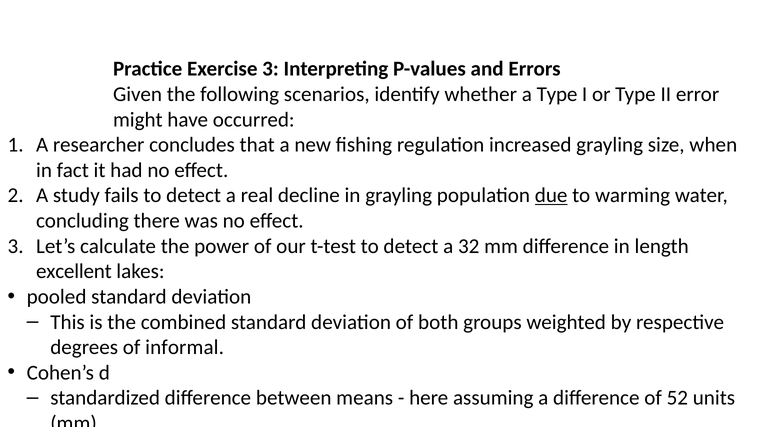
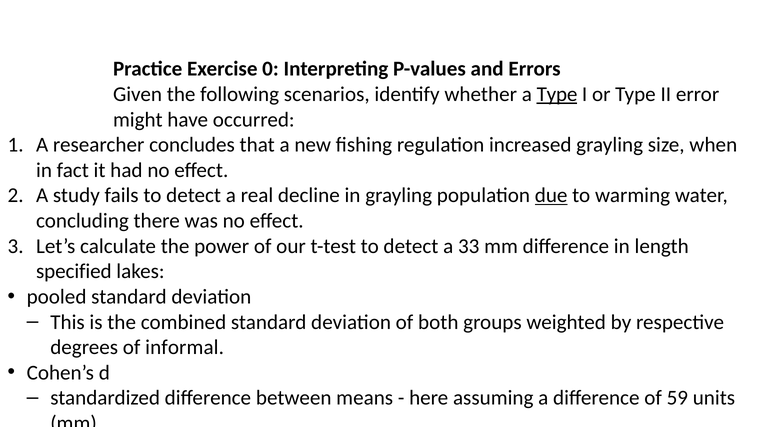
Exercise 3: 3 -> 0 (270, 69)
Type underline: none -> present (557, 94)
32: 32 -> 33 (469, 246)
excellent: excellent -> specified (74, 271)
52: 52 -> 59 (677, 398)
